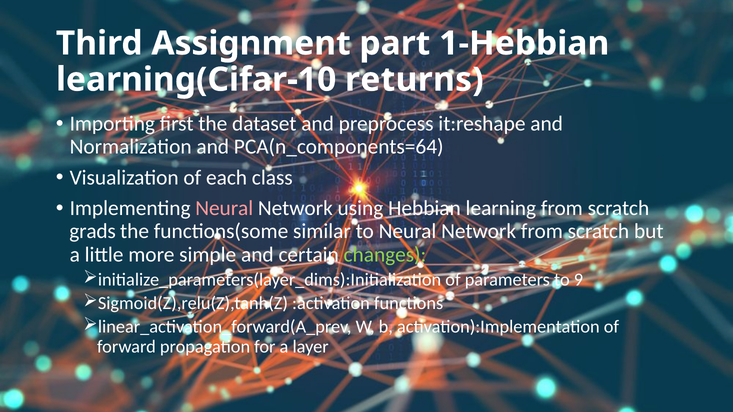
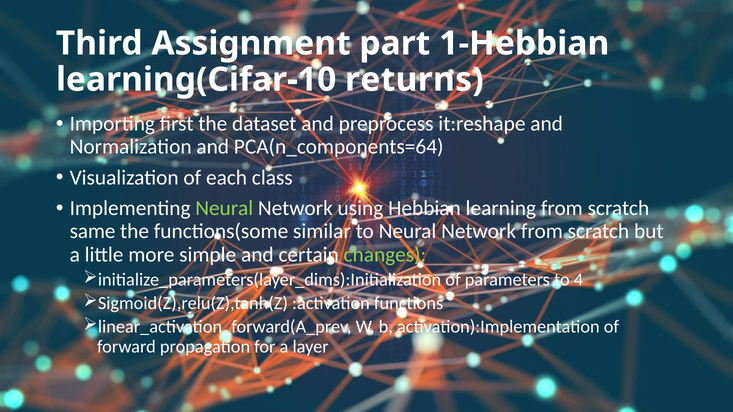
Neural colour: pink -> light green (224, 208)
grads: grads -> same (93, 232)
9: 9 -> 4 (578, 280)
